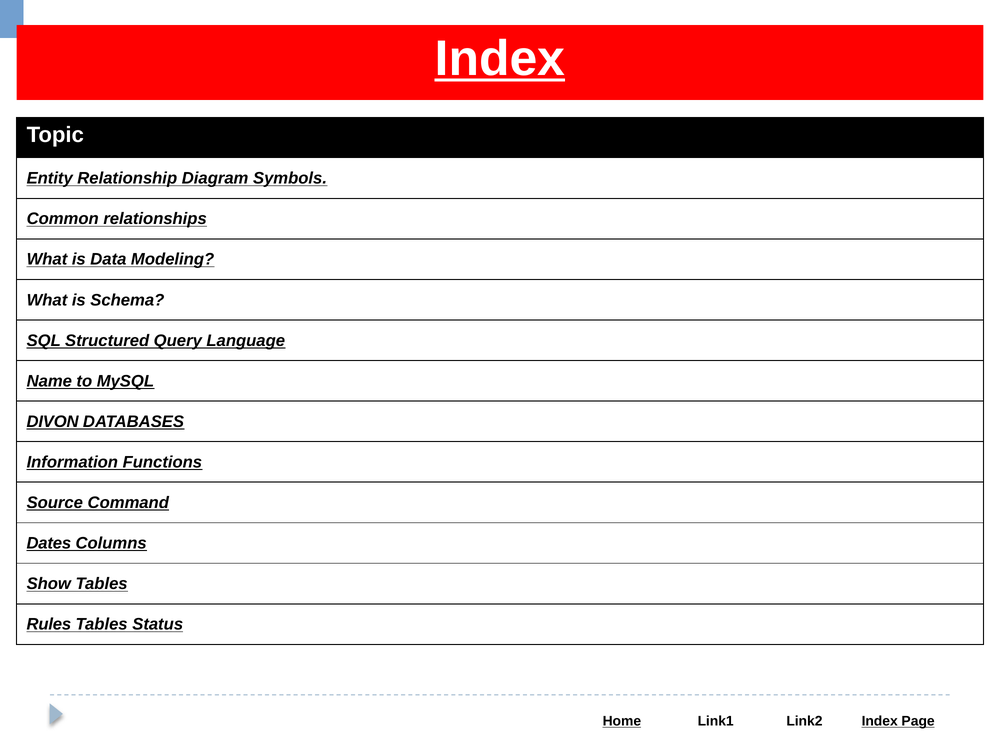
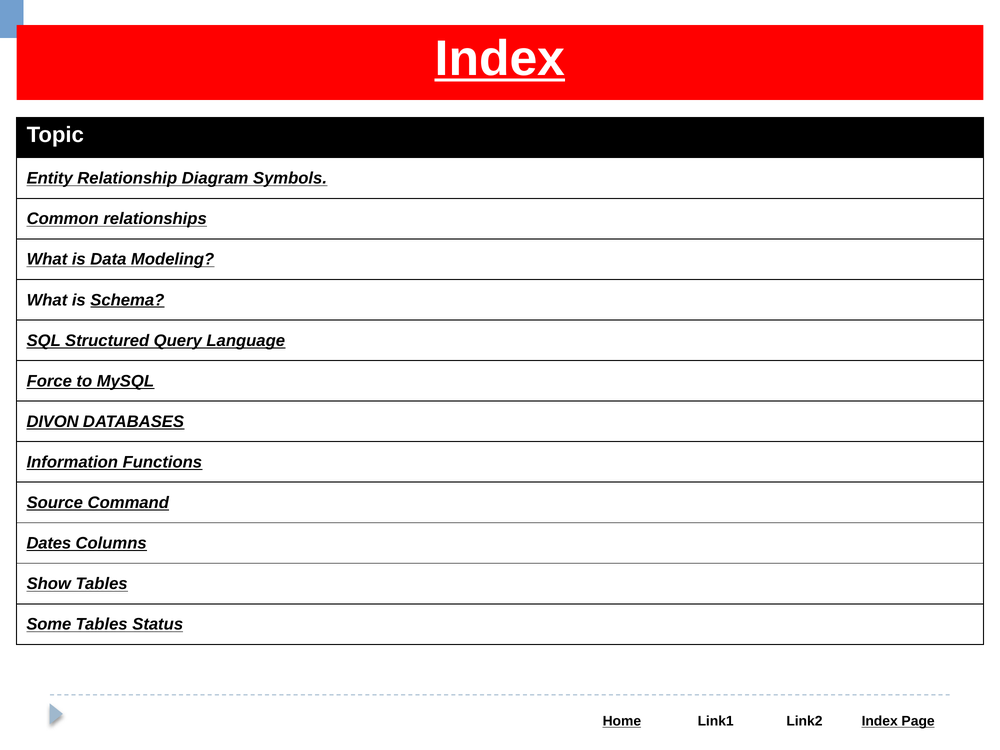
Schema underline: none -> present (127, 300)
Name: Name -> Force (49, 381)
Rules: Rules -> Some (49, 624)
